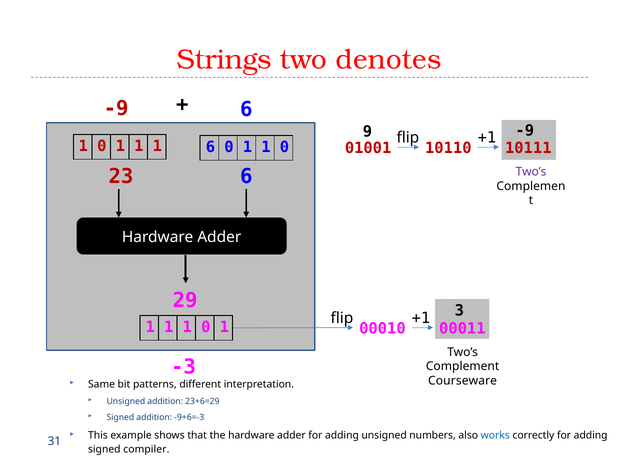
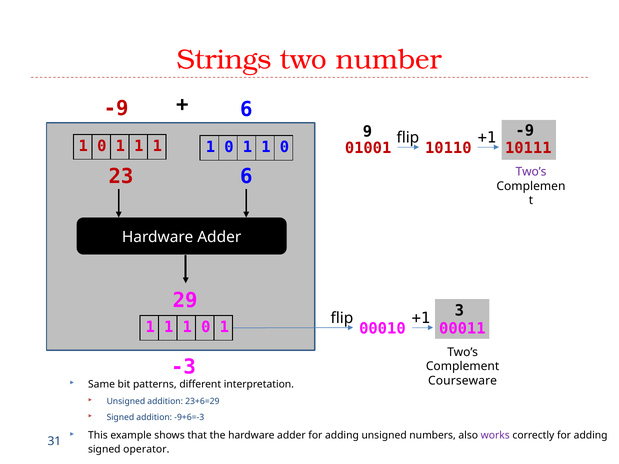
denotes: denotes -> number (389, 60)
1 1 1 6: 6 -> 1 (210, 147)
works colour: blue -> purple (495, 436)
compiler: compiler -> operator (146, 450)
